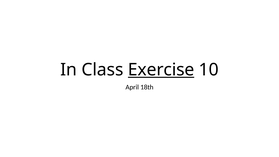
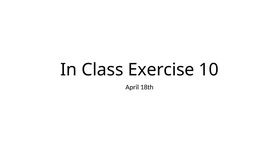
Exercise underline: present -> none (161, 70)
